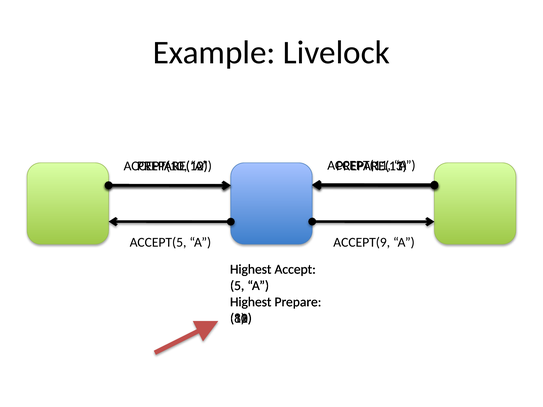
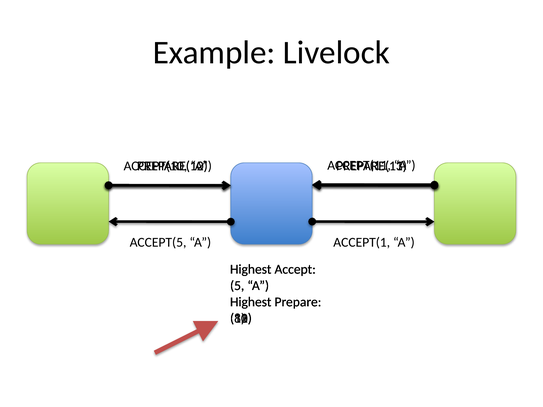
ACCEPT(9: ACCEPT(9 -> ACCEPT(1 (362, 243)
